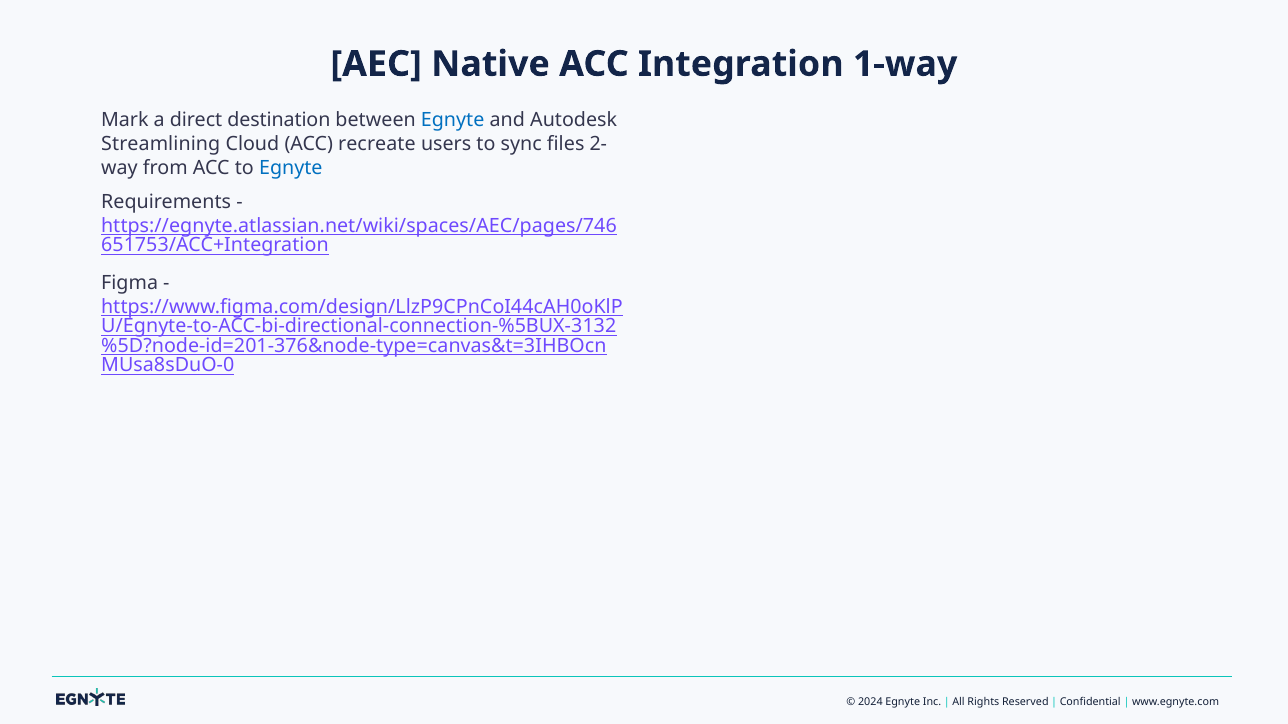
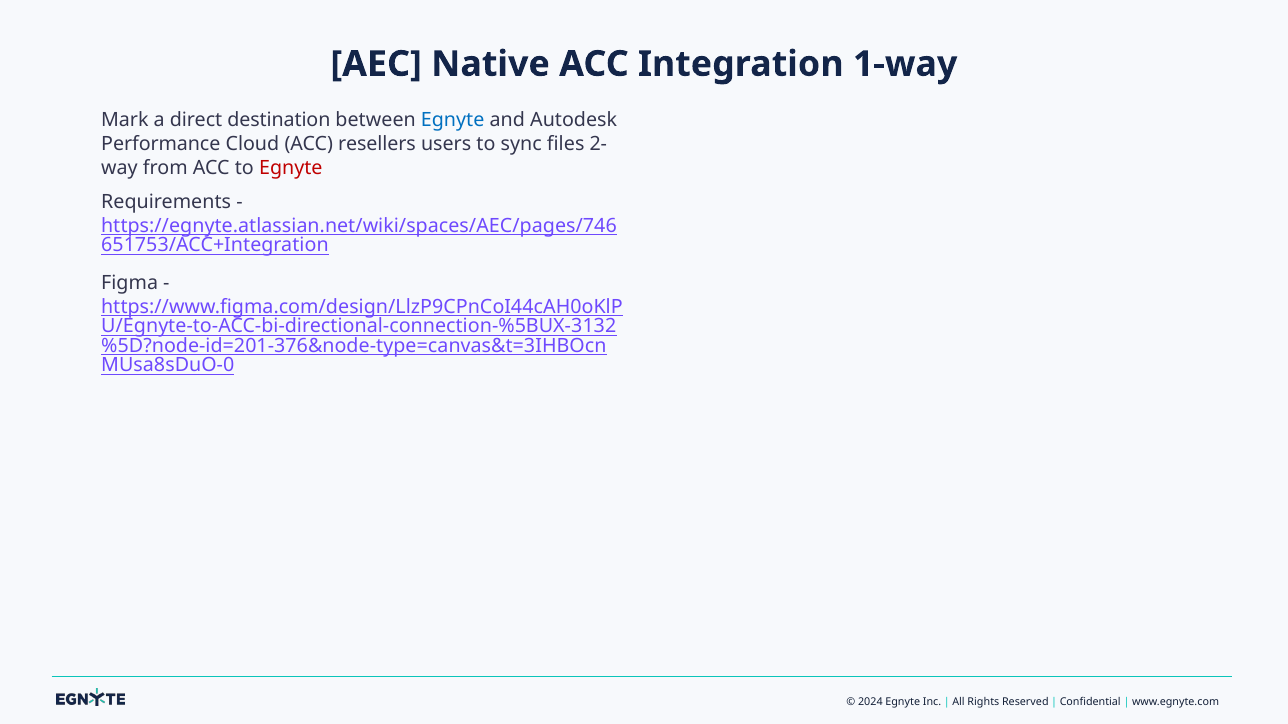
Streamlining: Streamlining -> Performance (161, 144)
recreate: recreate -> resellers (377, 144)
Egnyte colour: blue -> red (291, 168)
